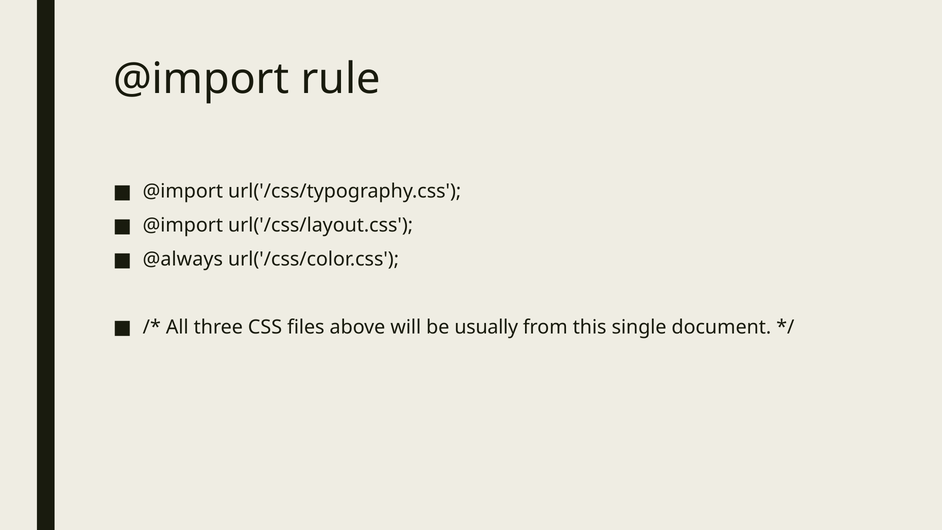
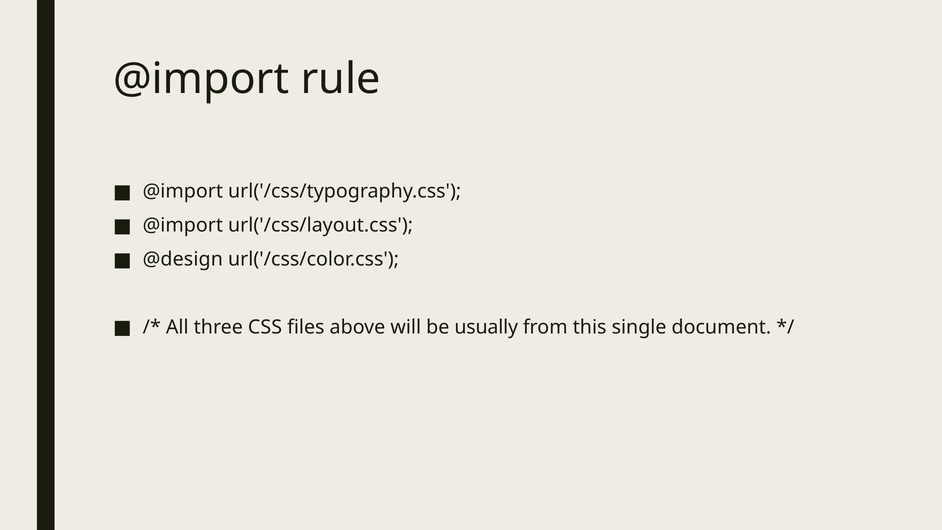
@always: @always -> @design (183, 259)
